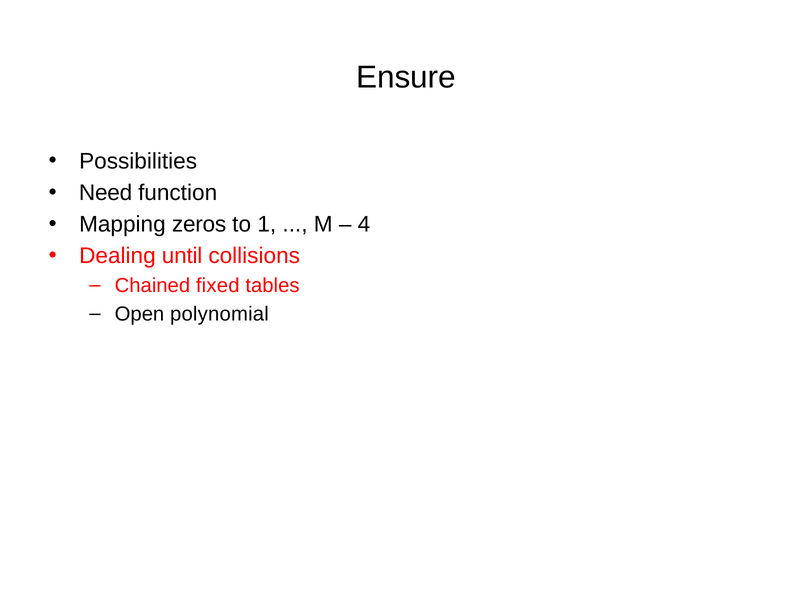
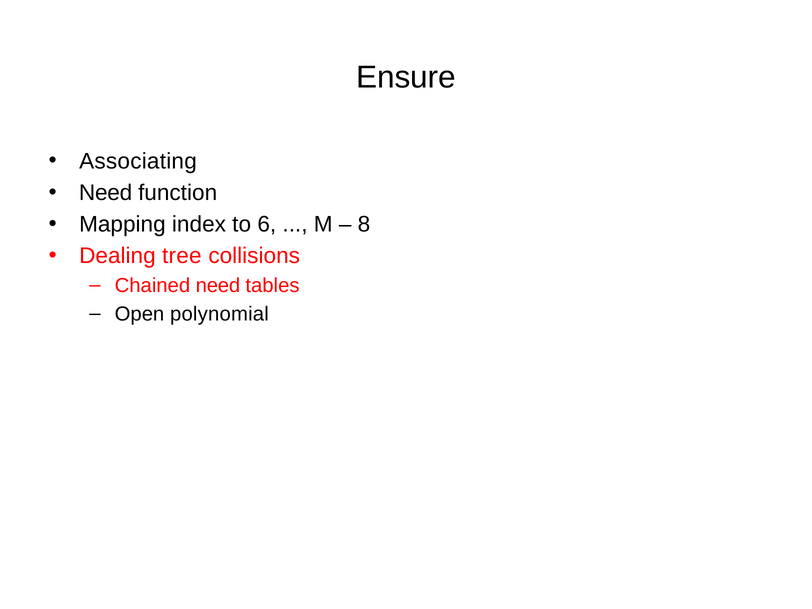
Possibilities: Possibilities -> Associating (138, 161)
zeros: zeros -> index (199, 224)
1: 1 -> 6 (267, 224)
4: 4 -> 8 (364, 224)
until: until -> tree (182, 256)
Chained fixed: fixed -> need (218, 286)
